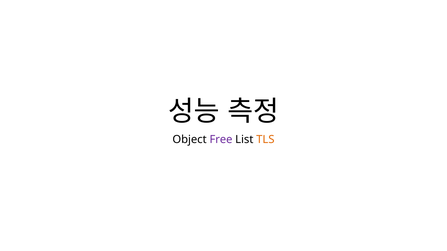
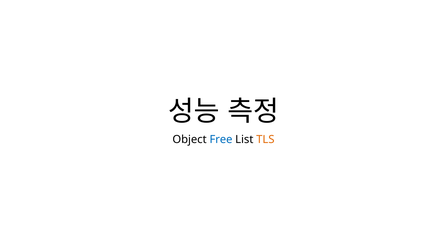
Free colour: purple -> blue (221, 140)
